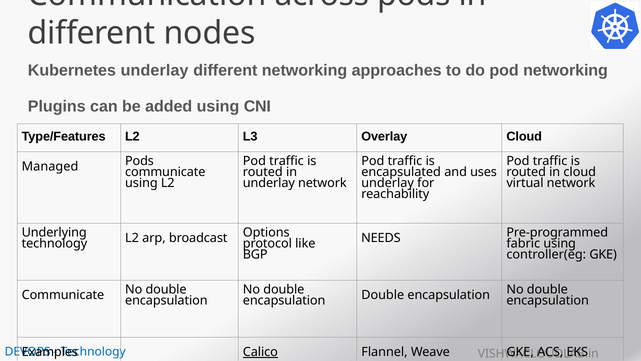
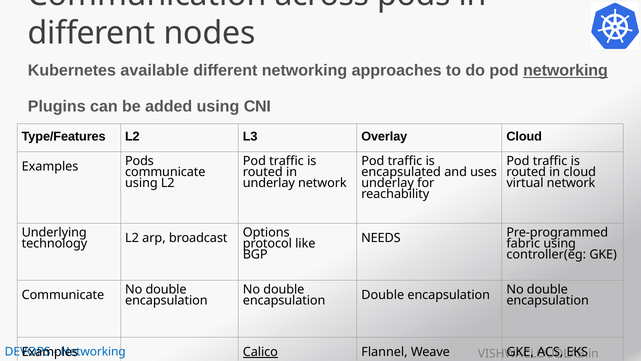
Kubernetes underlay: underlay -> available (155, 70)
networking underline: none -> present (566, 70)
Managed: Managed -> Examples (50, 166)
Technology: Technology -> Networking (93, 352)
